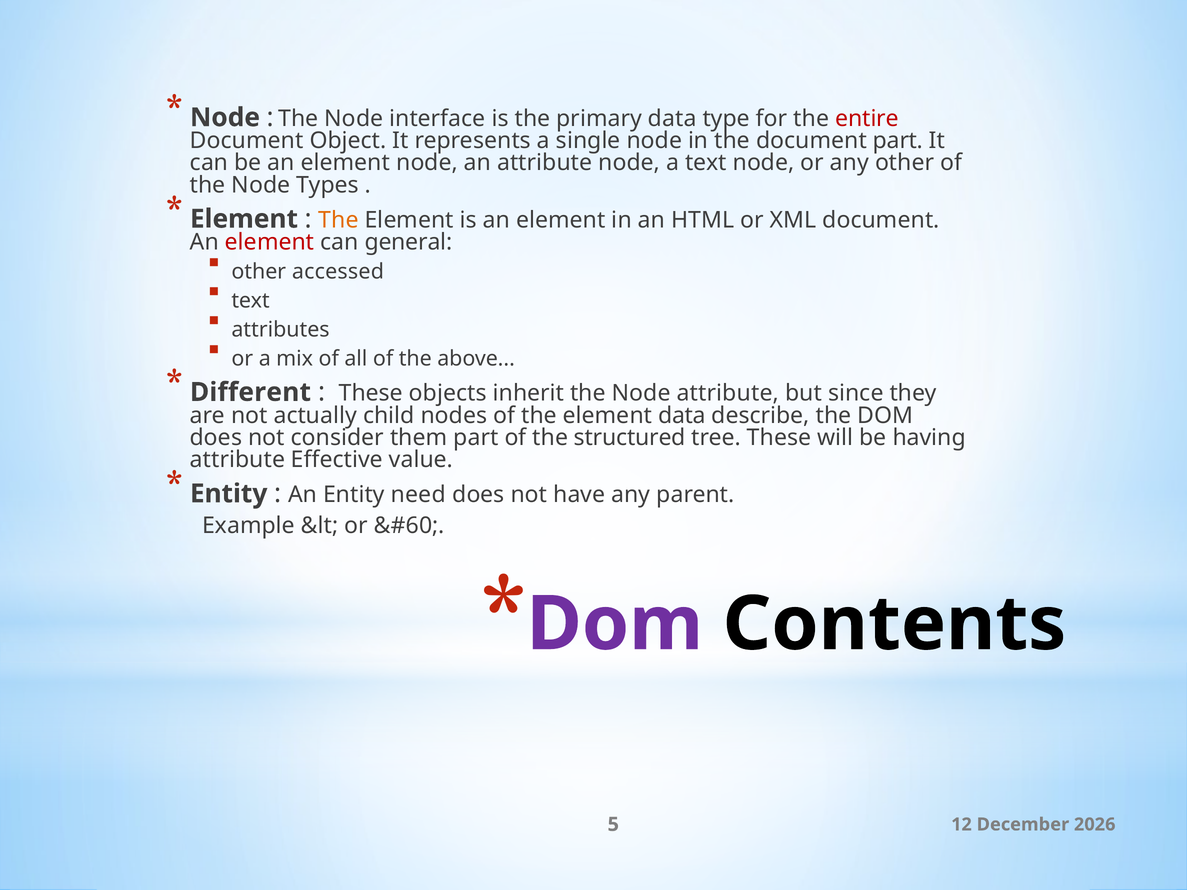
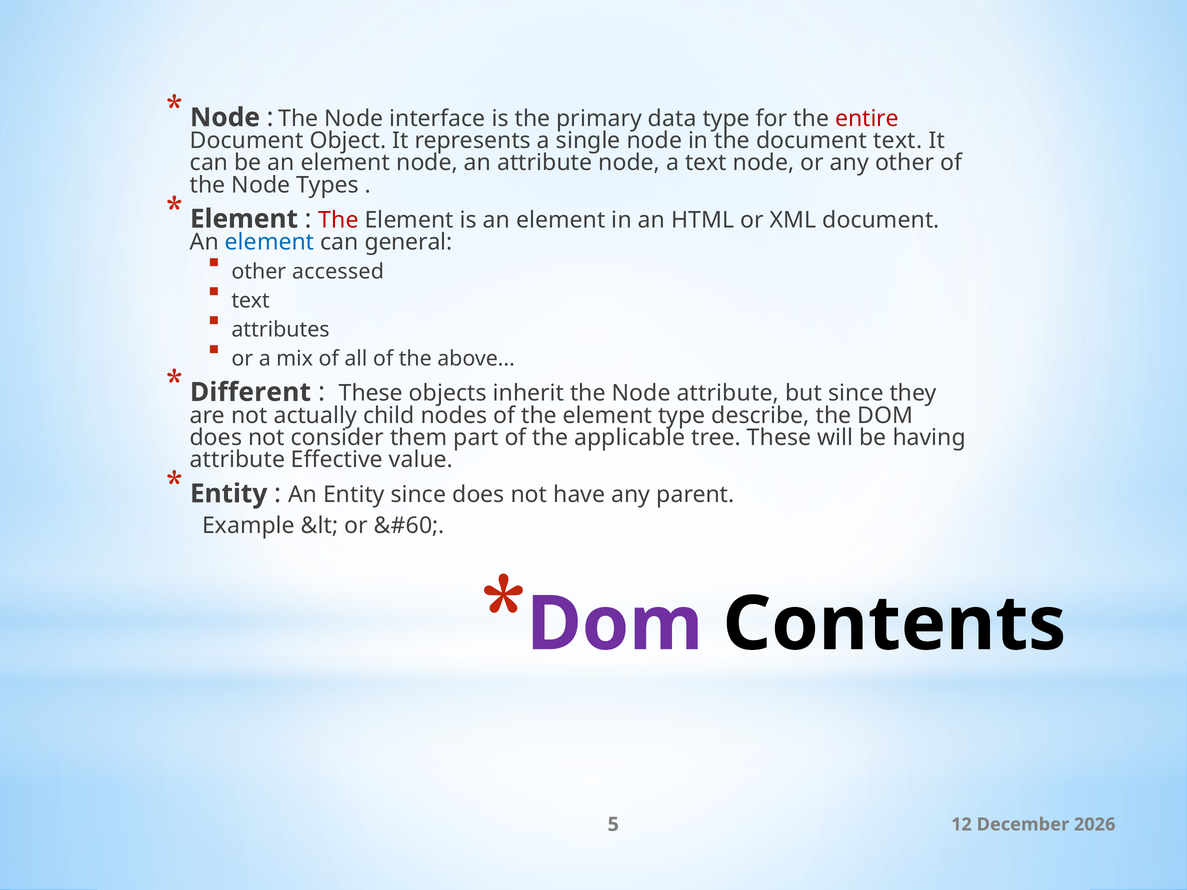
document part: part -> text (898, 141)
The colour: orange -> red (339, 220)
element colour: red -> blue (270, 242)
element data: data -> type (682, 416)
structured: structured -> applicable (630, 438)
Entity need: need -> since (418, 495)
